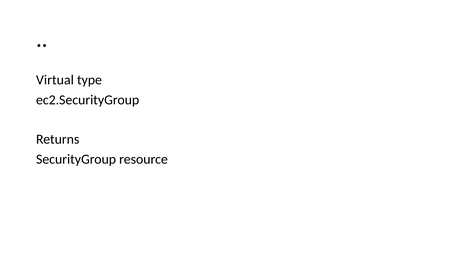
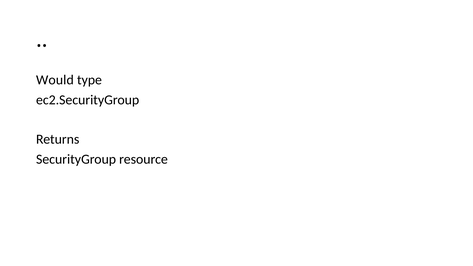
Virtual: Virtual -> Would (55, 80)
